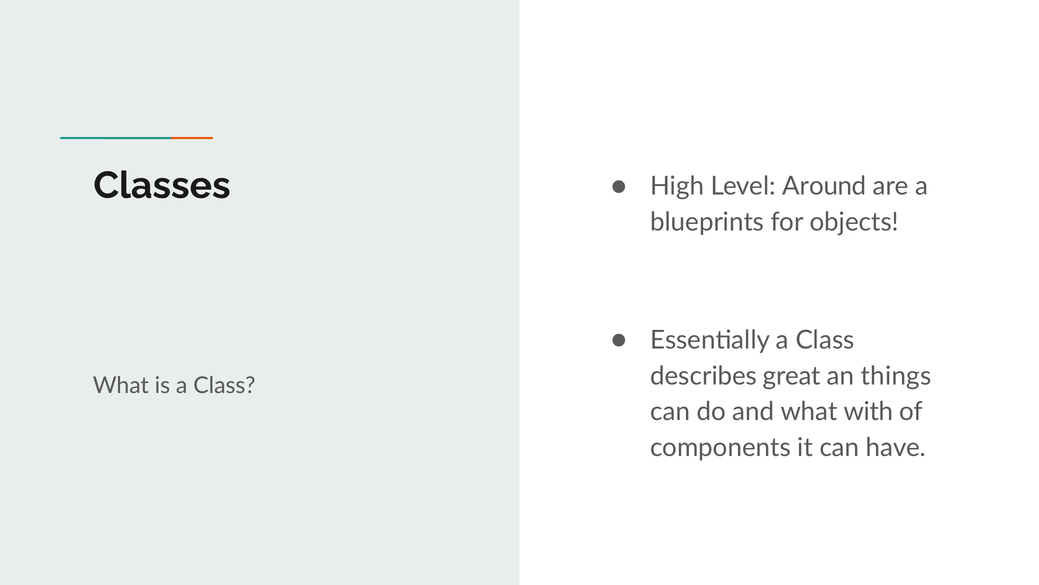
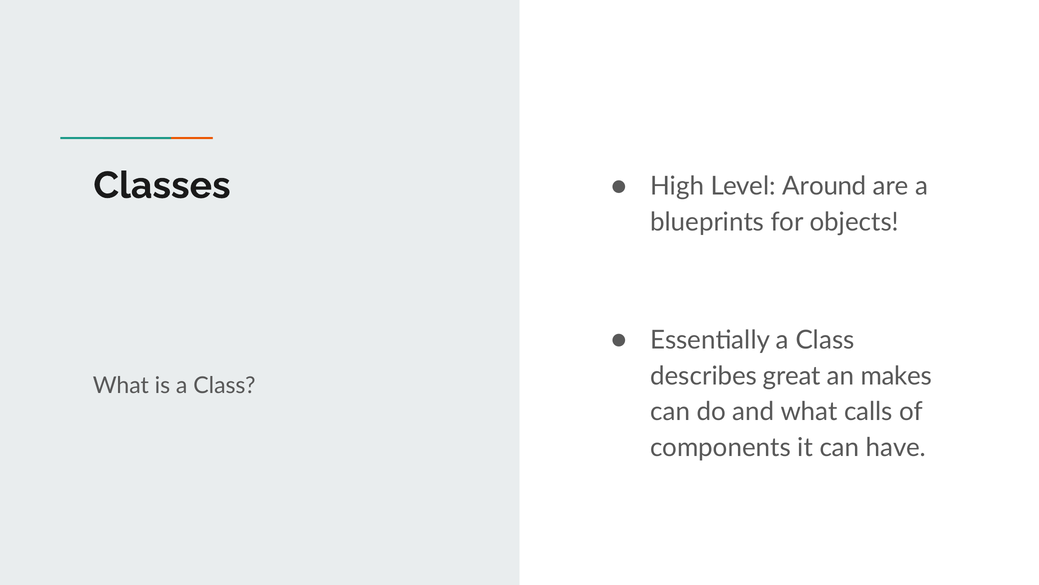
things: things -> makes (896, 376)
with: with -> calls (868, 411)
